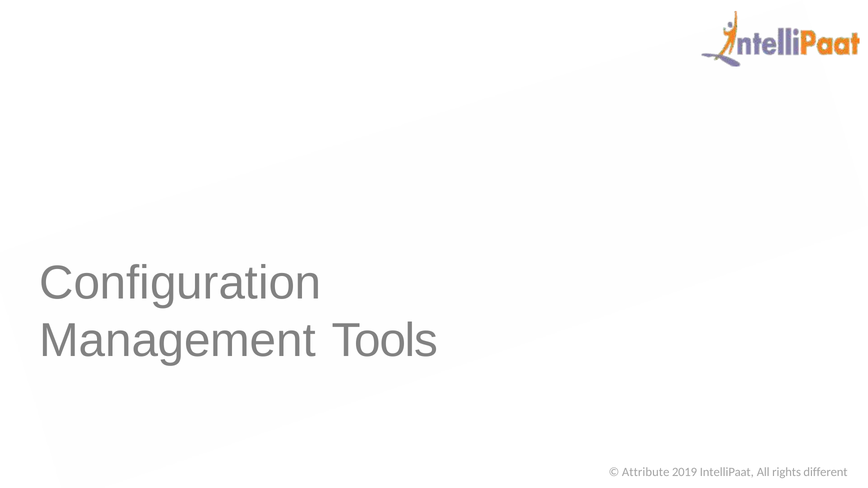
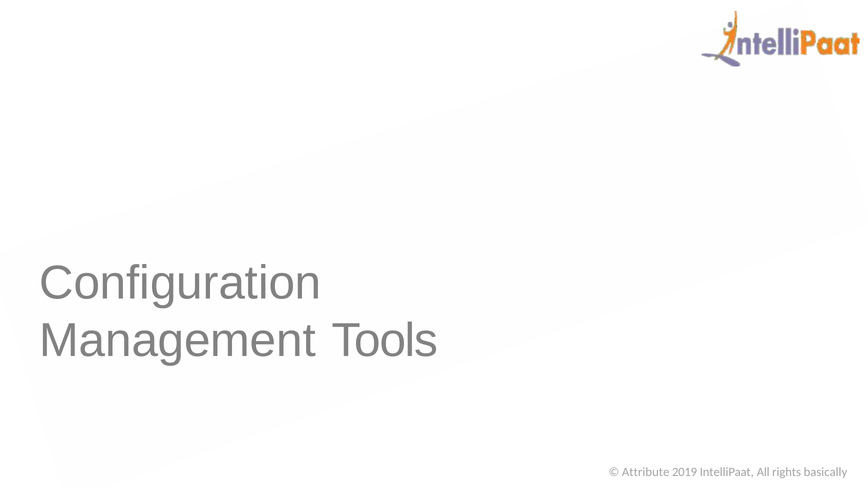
different: different -> basically (825, 472)
